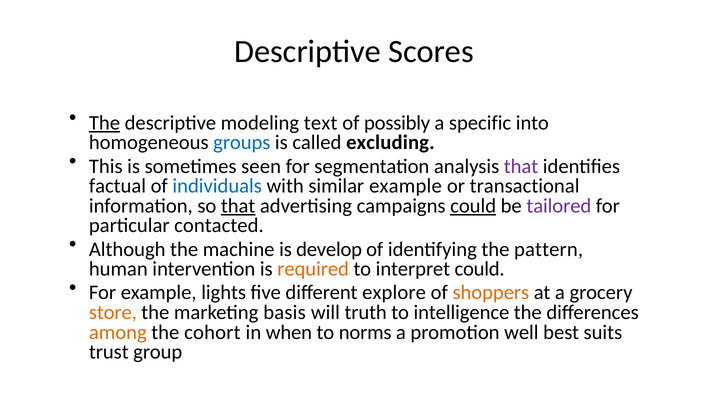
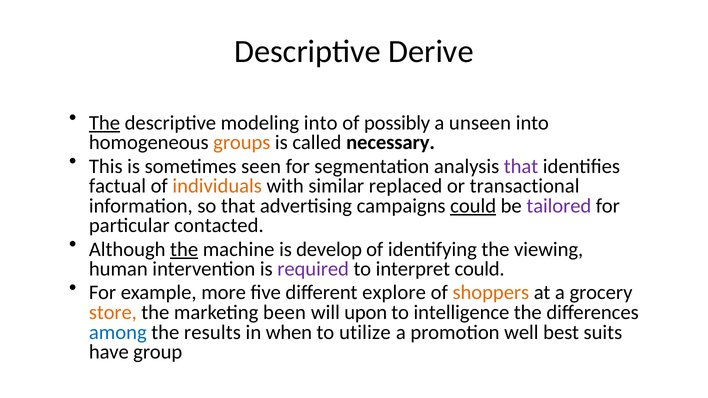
Scores: Scores -> Derive (431, 51)
modeling text: text -> into (321, 123)
specific: specific -> unseen (480, 123)
groups colour: blue -> orange (242, 143)
excluding: excluding -> necessary (391, 143)
individuals colour: blue -> orange (217, 186)
similar example: example -> replaced (406, 186)
that underline: present -> none (238, 206)
the underline: none -> present (184, 249)
pattern: pattern -> viewing (549, 249)
required colour: orange -> purple (313, 269)
lights: lights -> more (224, 293)
basis: basis -> been (285, 313)
truth: truth -> upon (366, 313)
among colour: orange -> blue (118, 333)
cohort: cohort -> results (212, 333)
norms: norms -> utilize (365, 333)
trust: trust -> have (109, 352)
